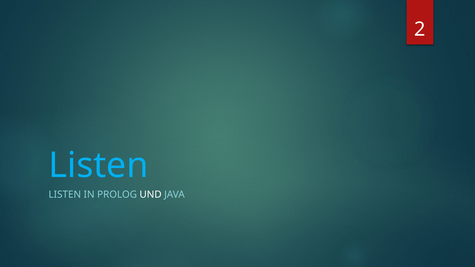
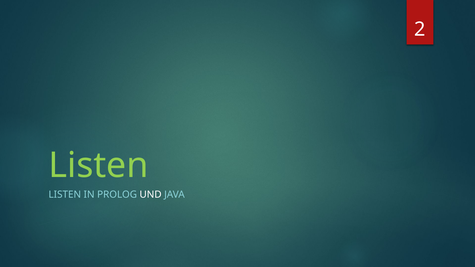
Listen colour: light blue -> light green (98, 165)
